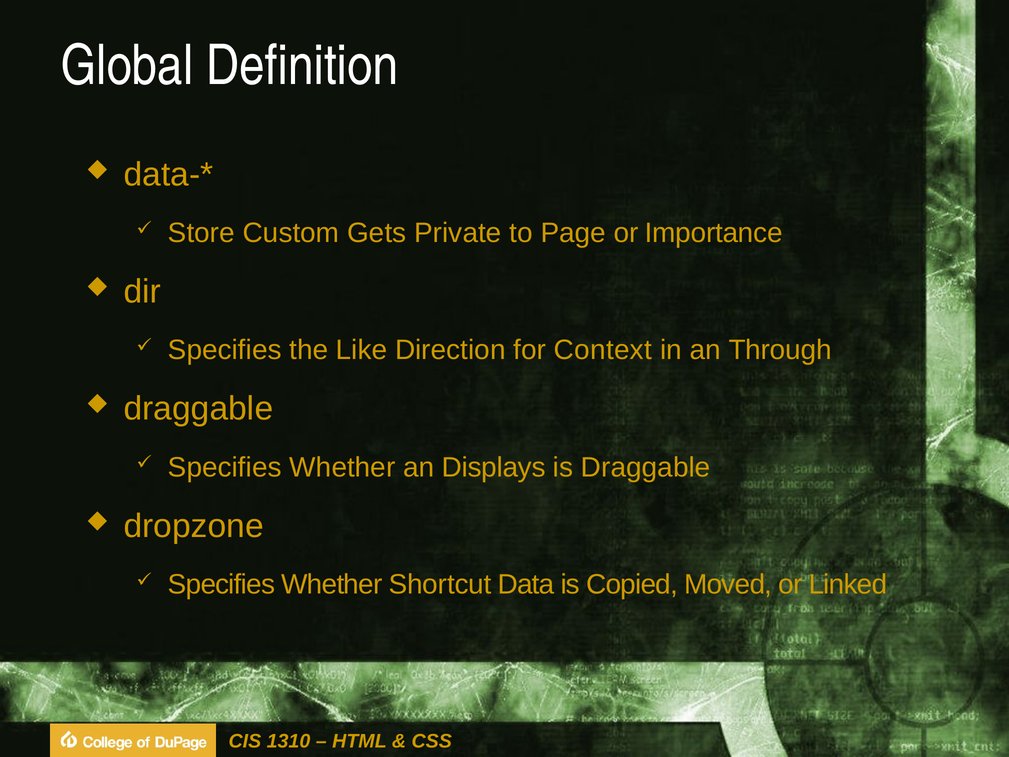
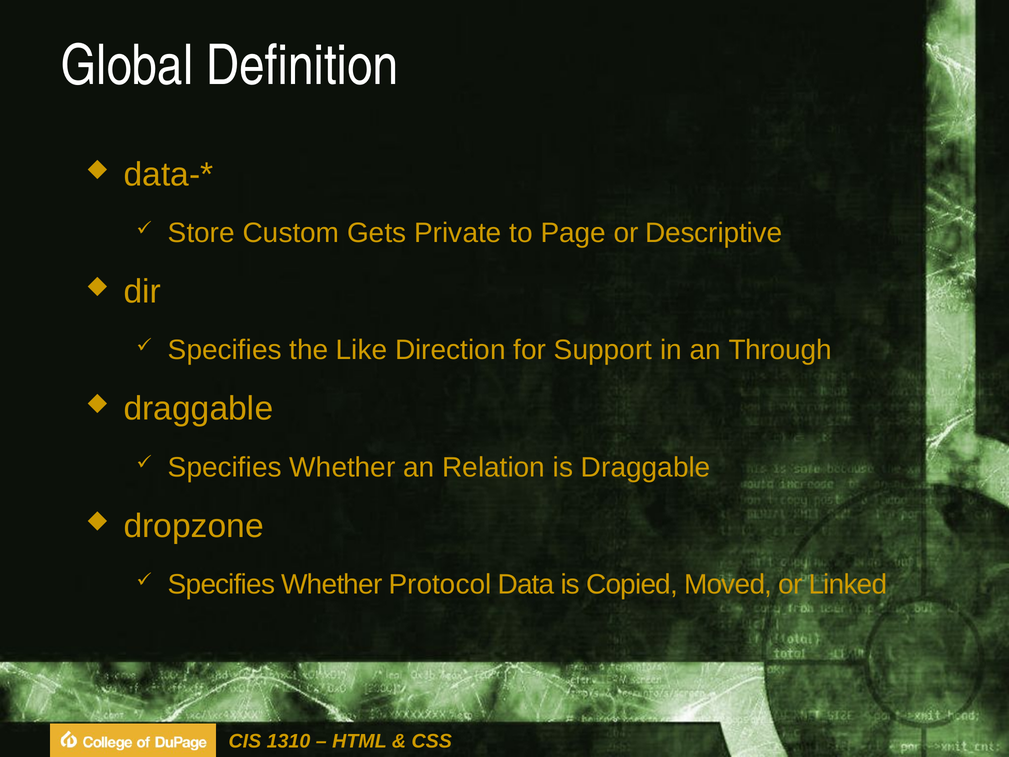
Importance: Importance -> Descriptive (714, 233)
Context: Context -> Support (603, 350)
Displays: Displays -> Relation (494, 467)
Shortcut: Shortcut -> Protocol (440, 584)
